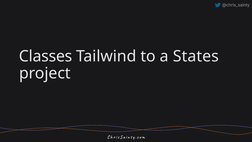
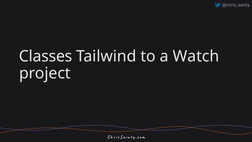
States: States -> Watch (196, 56)
